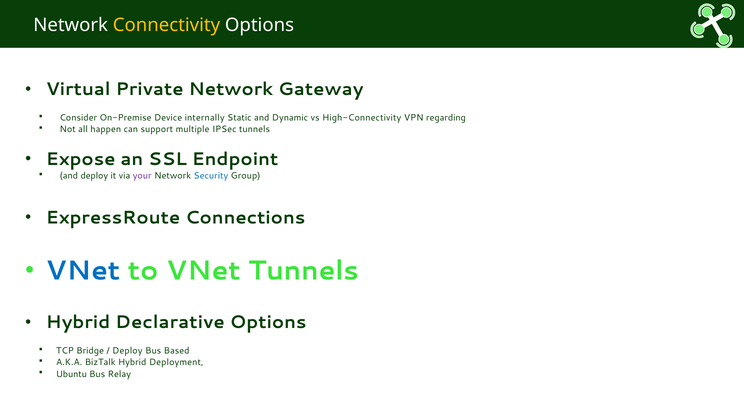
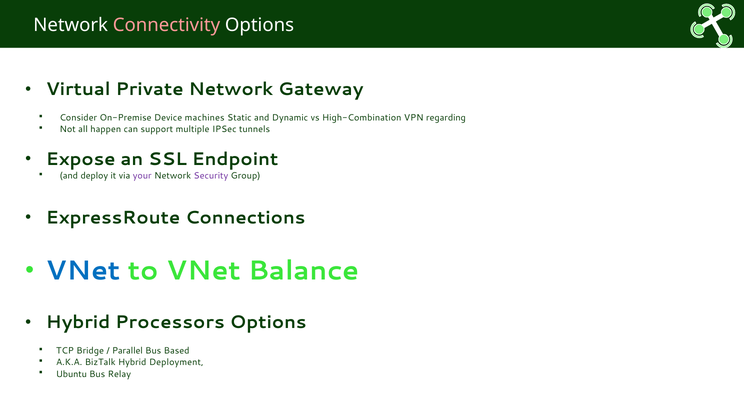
Connectivity colour: yellow -> pink (167, 25)
internally: internally -> machines (205, 118)
High-Connectivity: High-Connectivity -> High-Combination (362, 118)
Security colour: blue -> purple (211, 176)
VNet Tunnels: Tunnels -> Balance (304, 271)
Declarative: Declarative -> Processors (170, 323)
Deploy: Deploy -> Parallel (127, 351)
